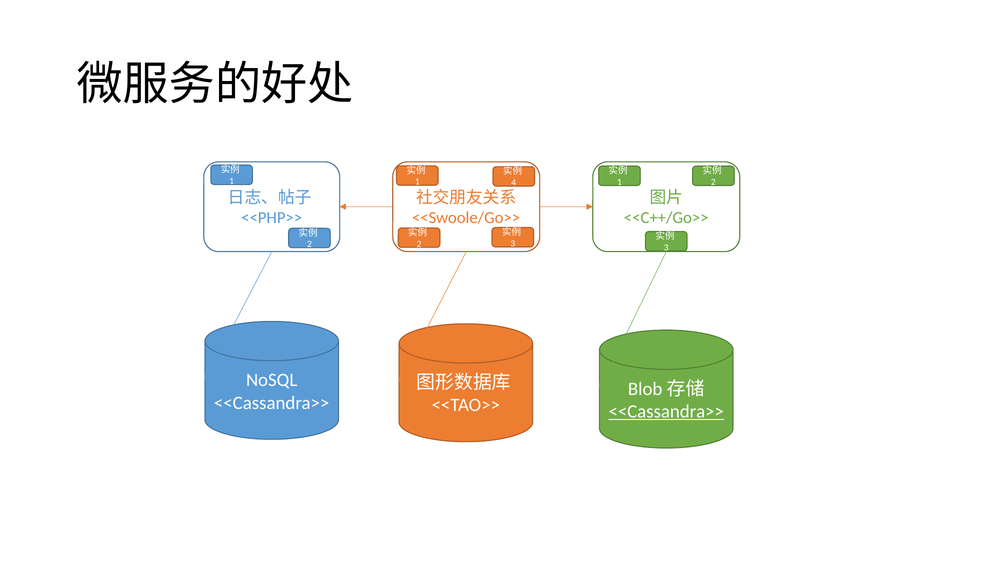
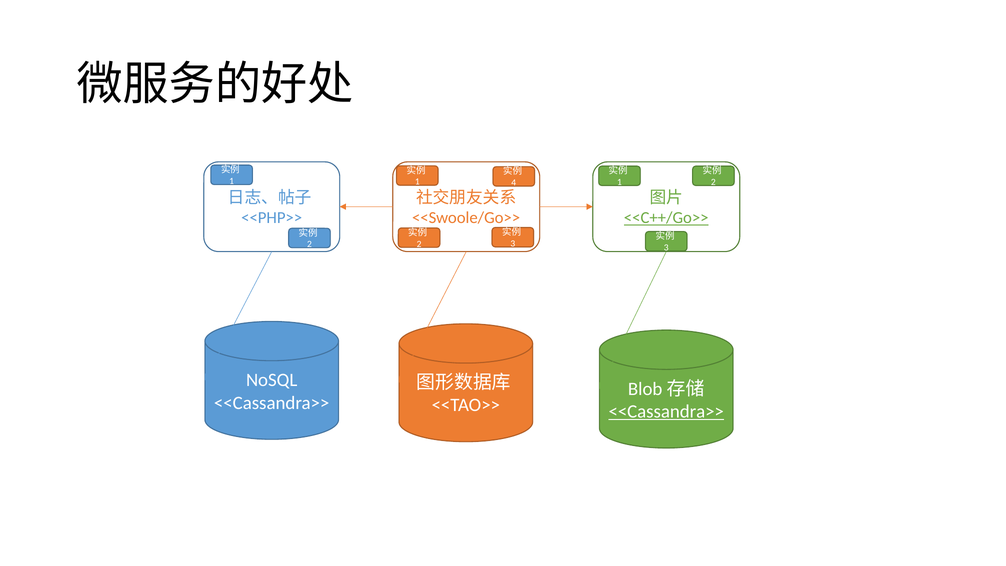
<<C++/Go>> underline: none -> present (666, 218)
